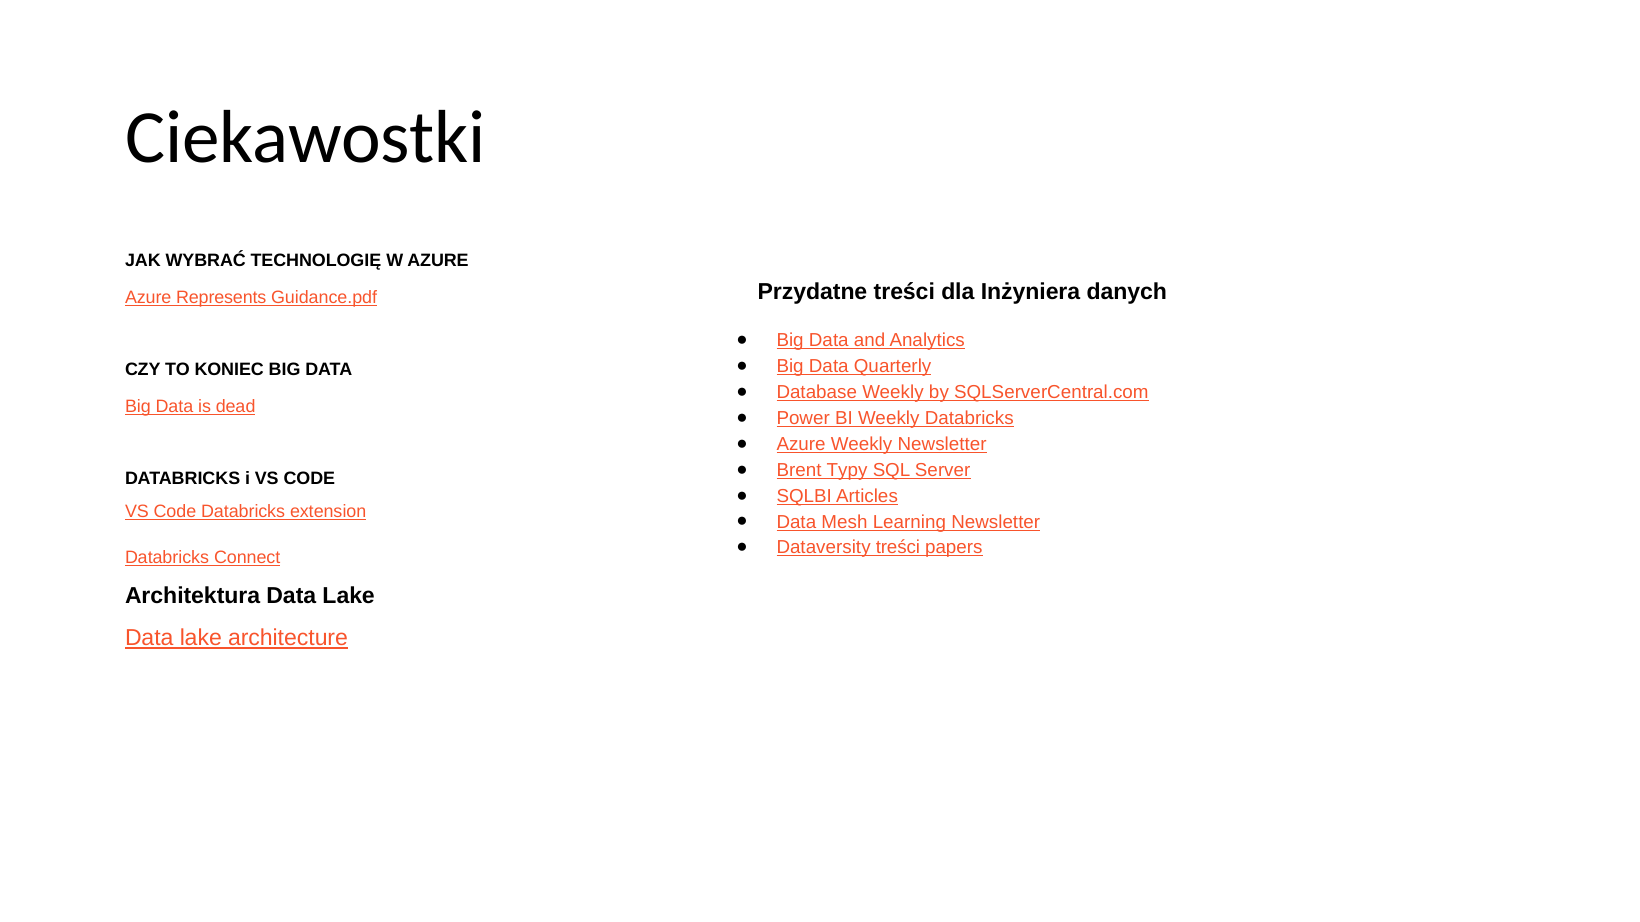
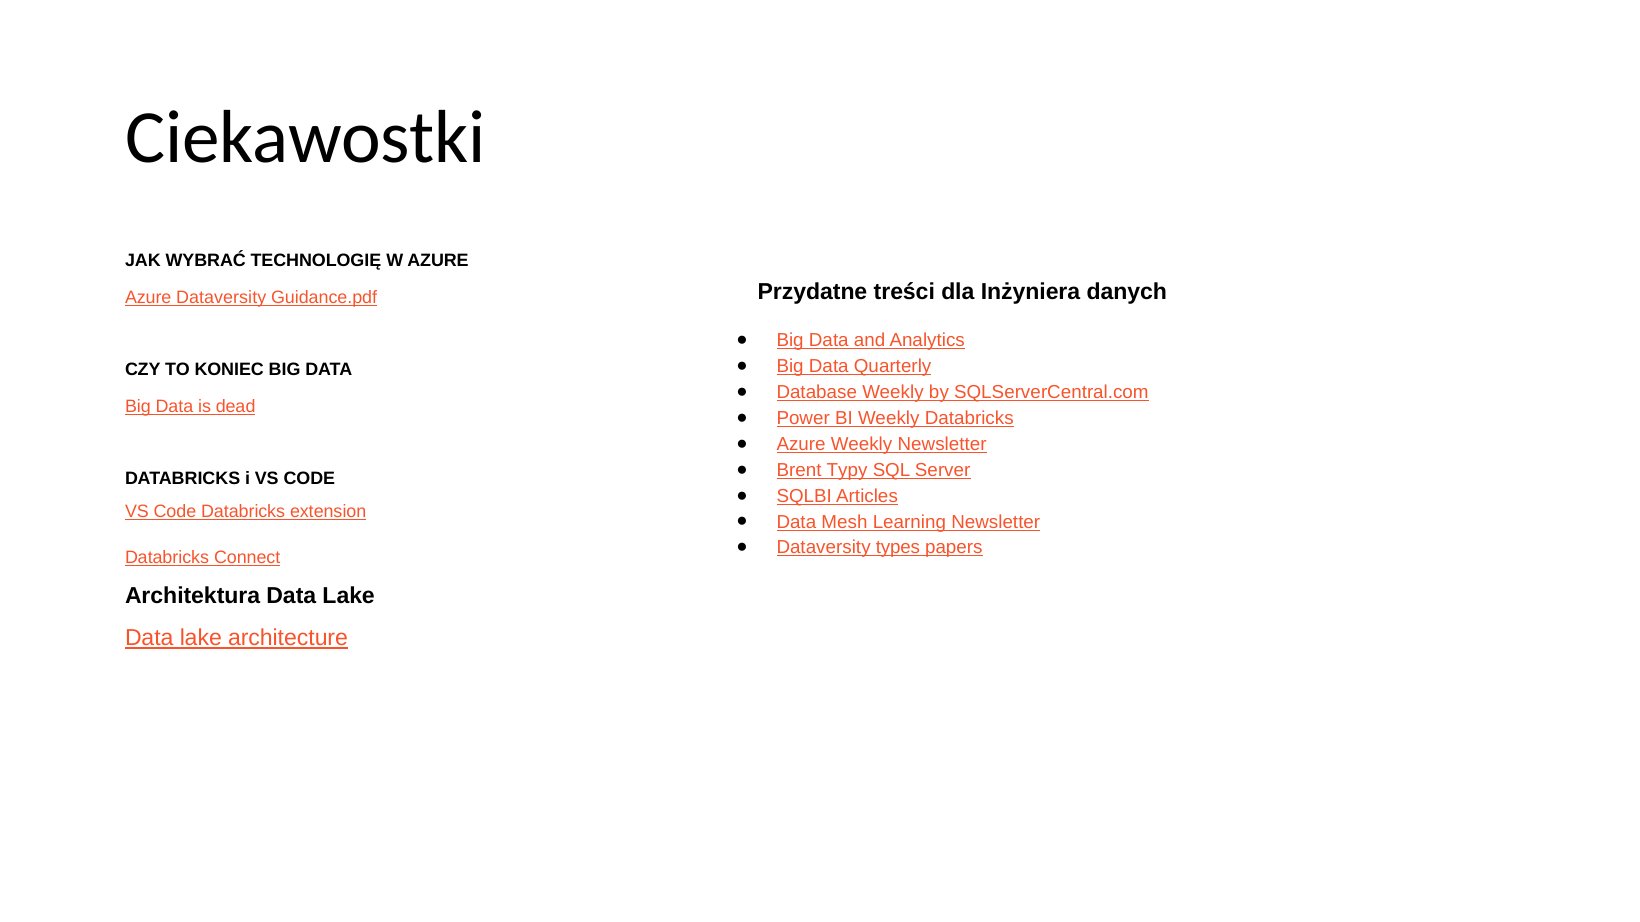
Azure Represents: Represents -> Dataversity (221, 298)
Dataversity treści: treści -> types (898, 548)
